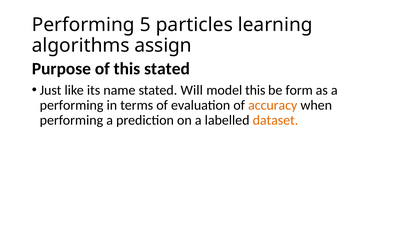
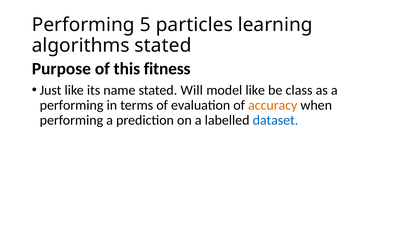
algorithms assign: assign -> stated (163, 45)
this stated: stated -> fitness (167, 69)
model this: this -> like (255, 90)
form: form -> class (299, 90)
dataset colour: orange -> blue (275, 120)
